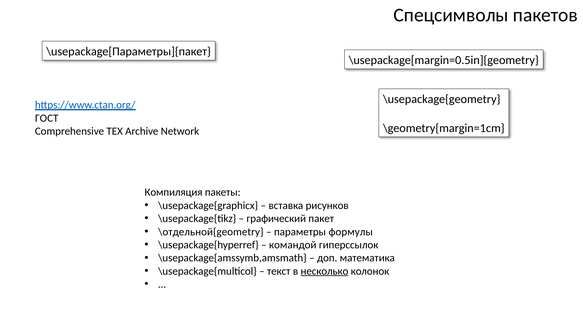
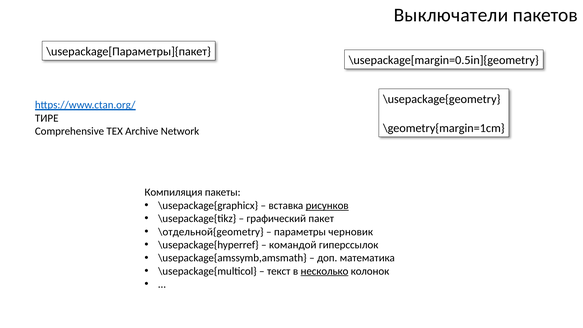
Спецсимволы: Спецсимволы -> Выключатели (451, 15)
ГОСТ: ГОСТ -> ТИРЕ (47, 118)
рисунков underline: none -> present (327, 205)
формулы: формулы -> черновик (351, 232)
